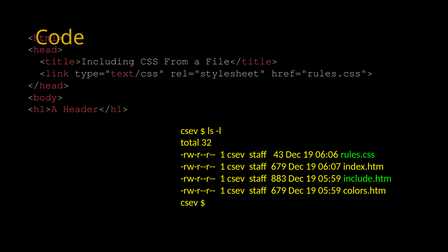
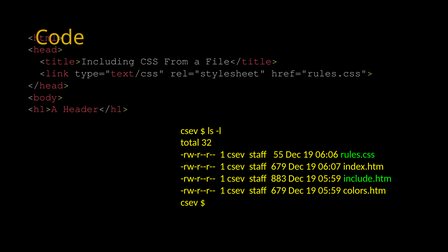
43: 43 -> 55 (278, 155)
